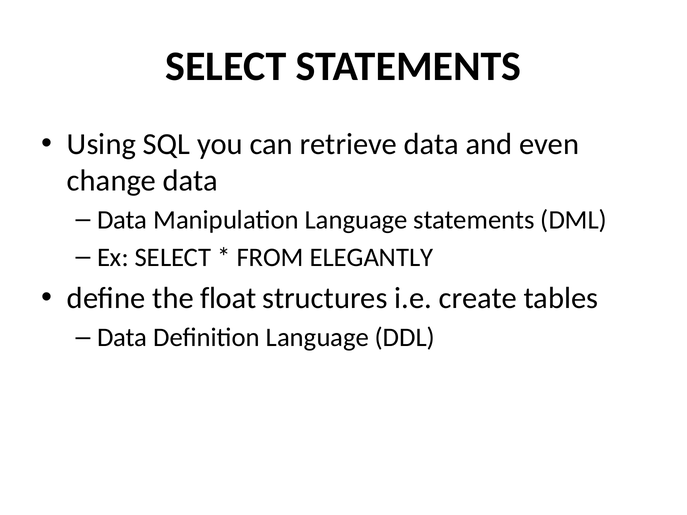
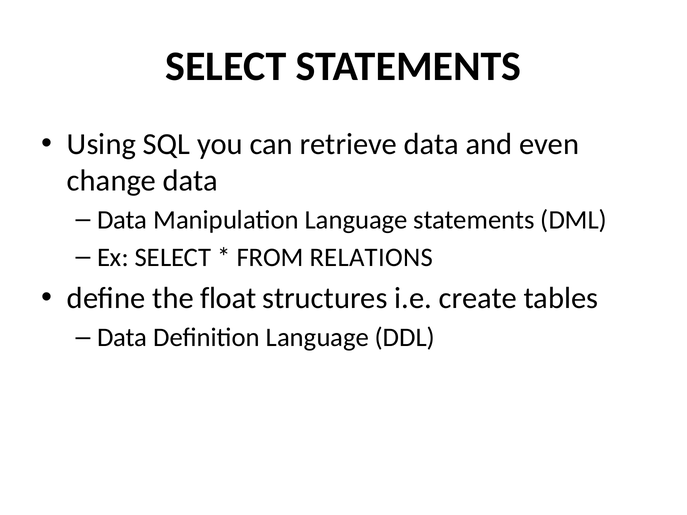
ELEGANTLY: ELEGANTLY -> RELATIONS (371, 258)
